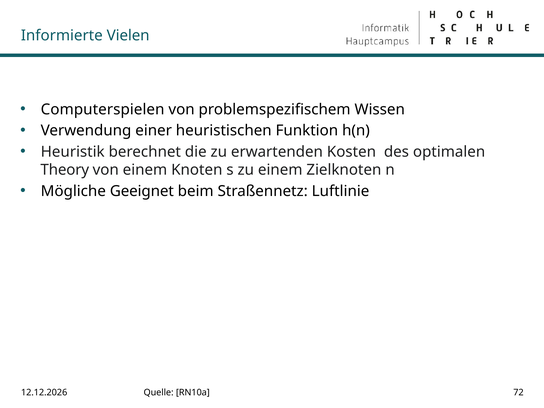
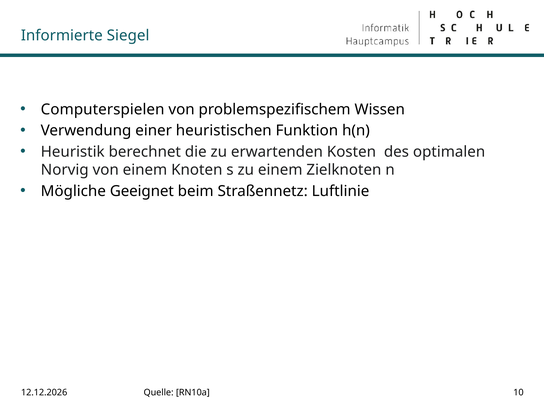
Vielen: Vielen -> Siegel (128, 35)
Theory: Theory -> Norvig (65, 170)
72: 72 -> 10 (518, 393)
